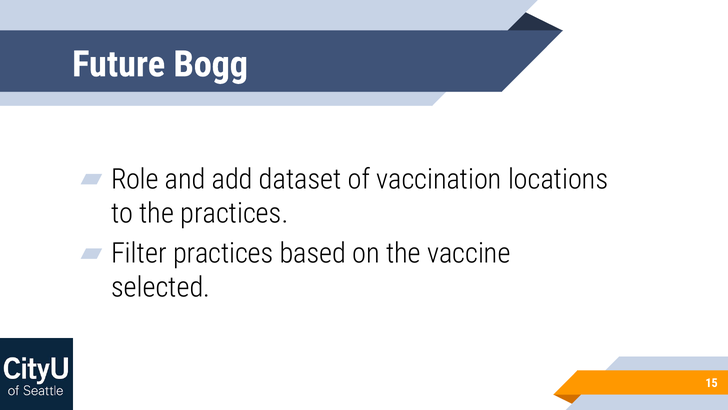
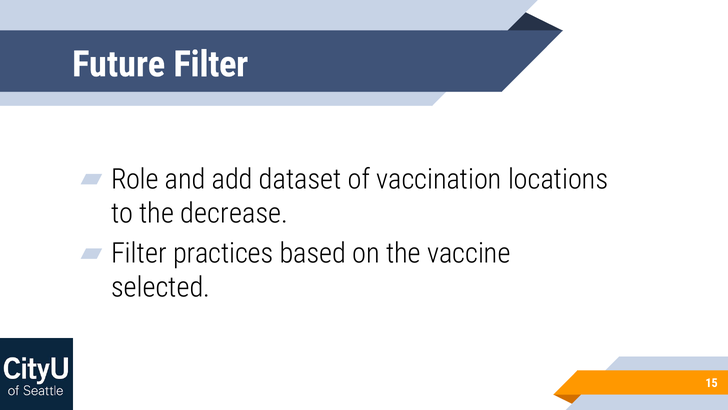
Future Bogg: Bogg -> Filter (211, 64)
the practices: practices -> decrease (234, 213)
